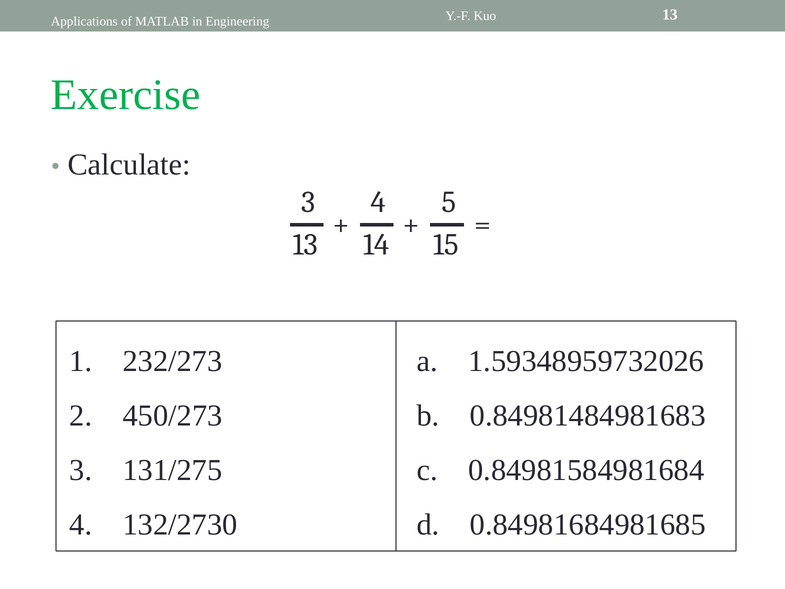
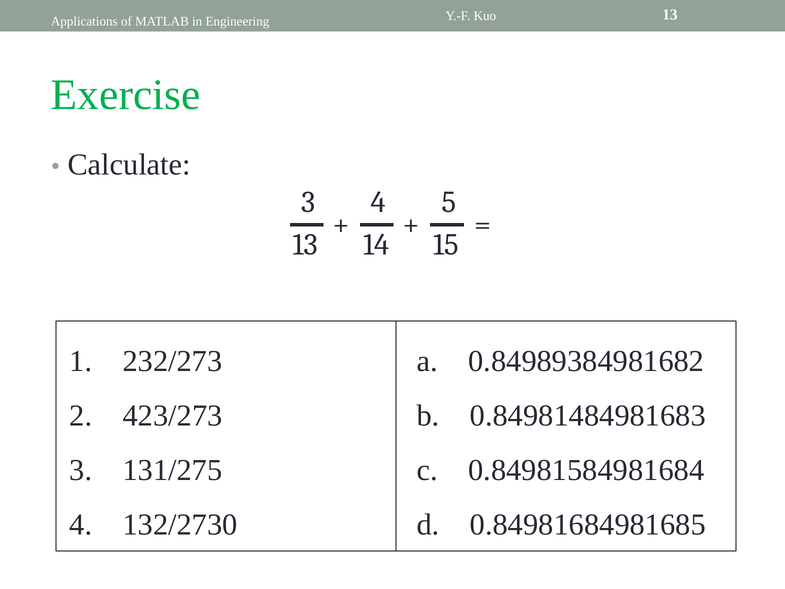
1.59348959732026: 1.59348959732026 -> 0.84989384981682 (586, 361)
450/273: 450/273 -> 423/273 (173, 416)
